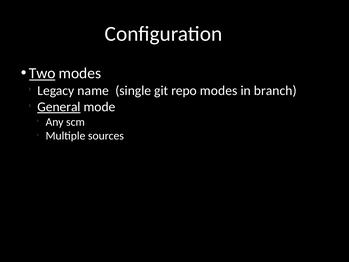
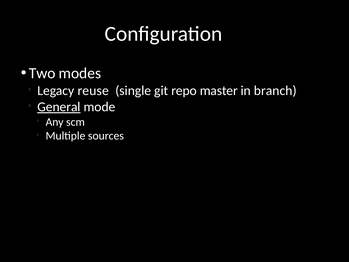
Two underline: present -> none (42, 73)
name: name -> reuse (93, 91)
repo modes: modes -> master (219, 91)
